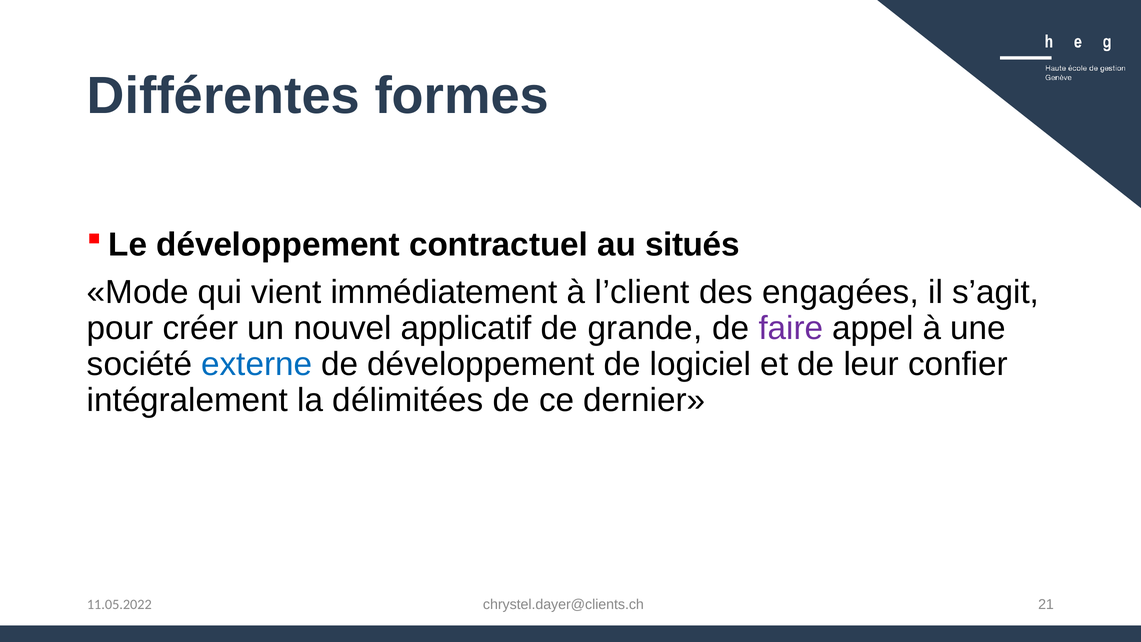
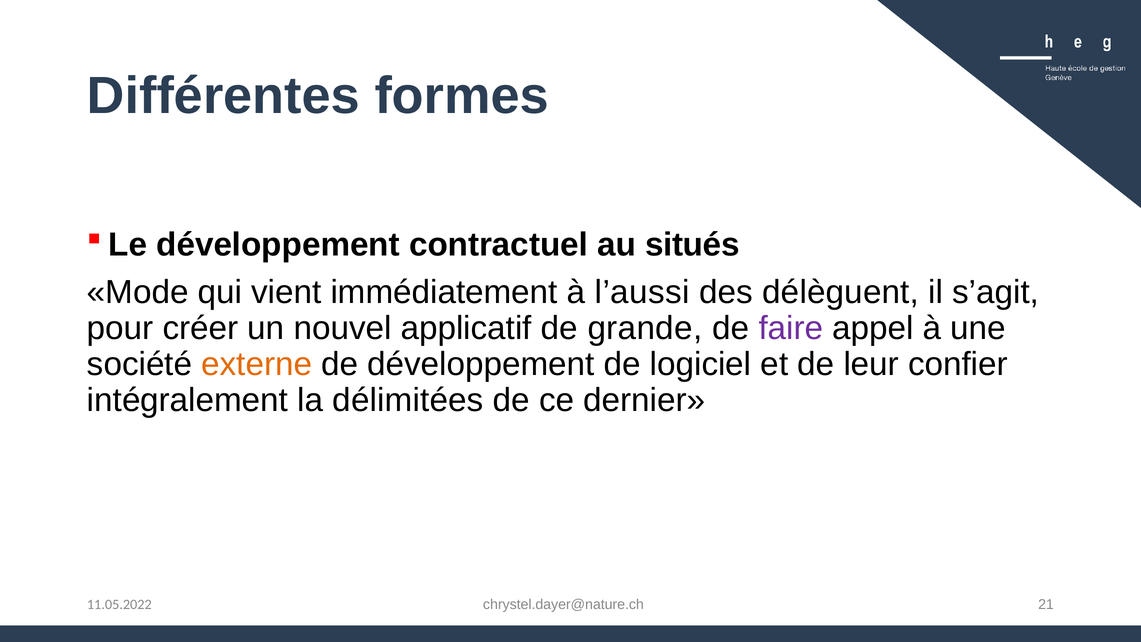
l’client: l’client -> l’aussi (642, 292)
engagées: engagées -> délèguent (841, 292)
externe colour: blue -> orange (257, 364)
chrystel.dayer@clients.ch: chrystel.dayer@clients.ch -> chrystel.dayer@nature.ch (563, 604)
